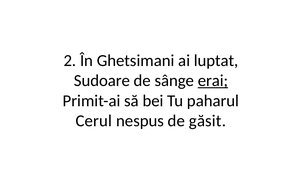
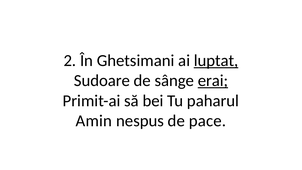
luptat underline: none -> present (216, 60)
Cerul: Cerul -> Amin (94, 121)
găsit: găsit -> pace (207, 121)
